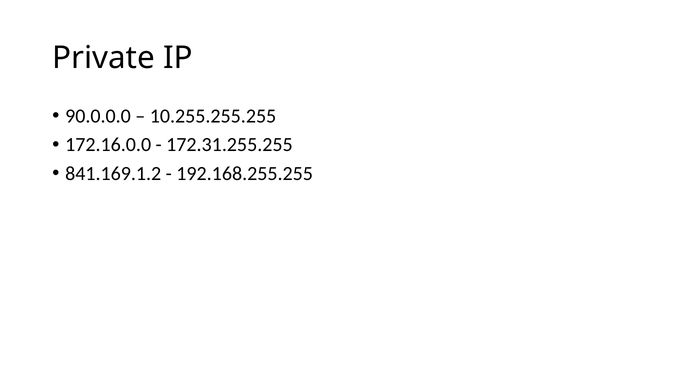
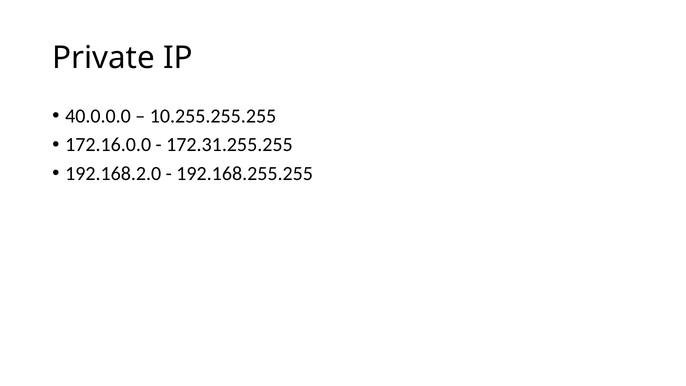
90.0.0.0: 90.0.0.0 -> 40.0.0.0 (98, 116)
841.169.1.2: 841.169.1.2 -> 192.168.2.0 (113, 174)
